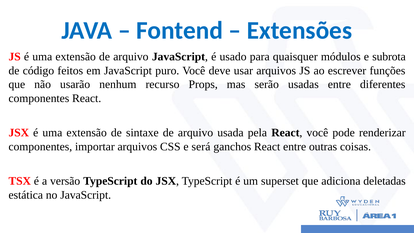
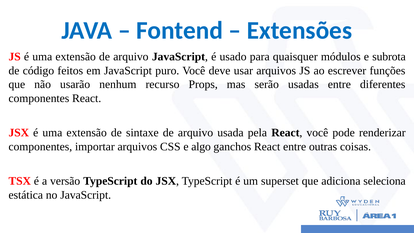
será: será -> algo (201, 146)
deletadas: deletadas -> seleciona (385, 181)
